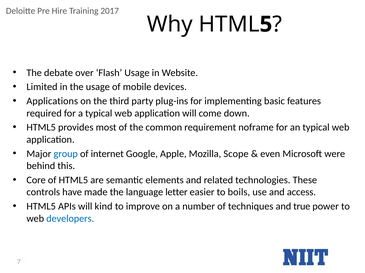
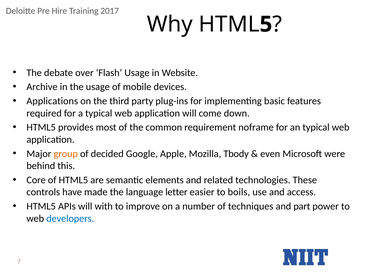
Limited: Limited -> Archive (42, 87)
group colour: blue -> orange (66, 154)
internet: internet -> decided (107, 154)
Scope: Scope -> Tbody (236, 154)
kind: kind -> with (104, 207)
true: true -> part (302, 207)
